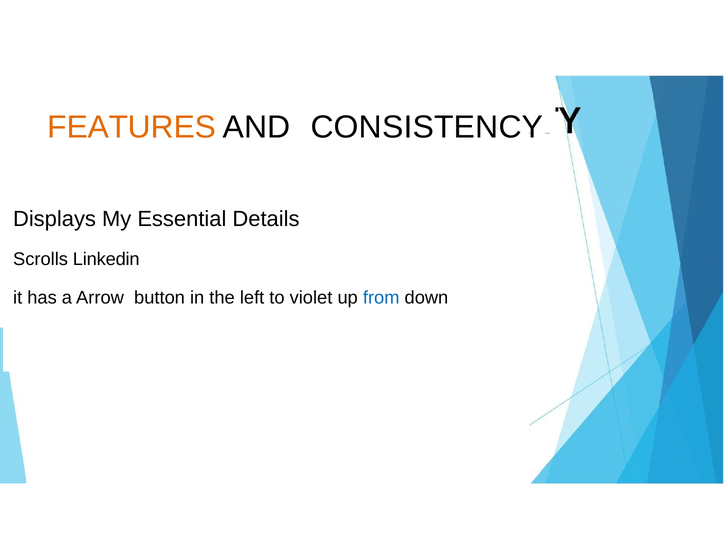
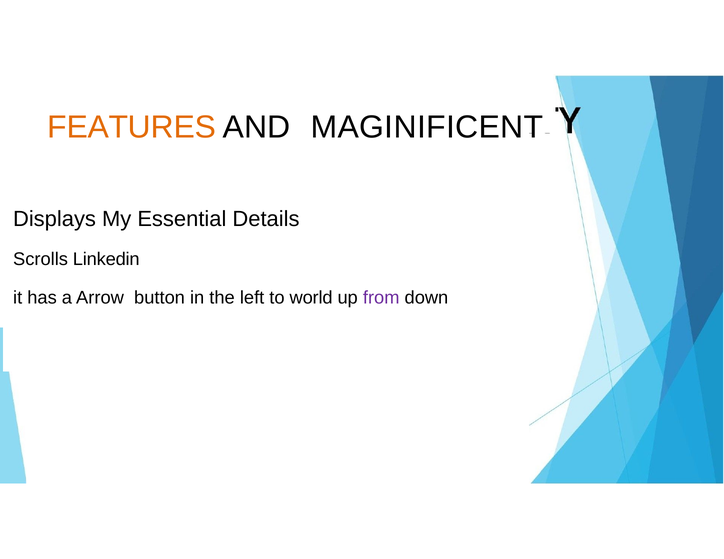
CONSISTENCY: CONSISTENCY -> MAGINIFICENT (427, 127)
violet: violet -> world (311, 298)
from colour: blue -> purple (381, 298)
